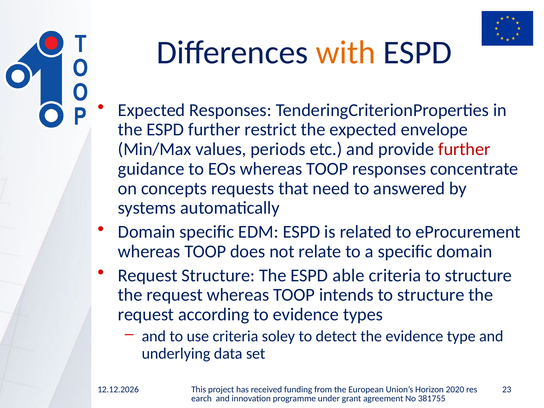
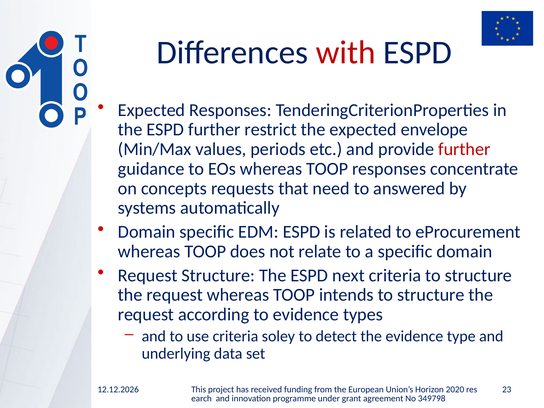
with colour: orange -> red (346, 53)
able: able -> next (349, 275)
381755: 381755 -> 349798 (432, 399)
